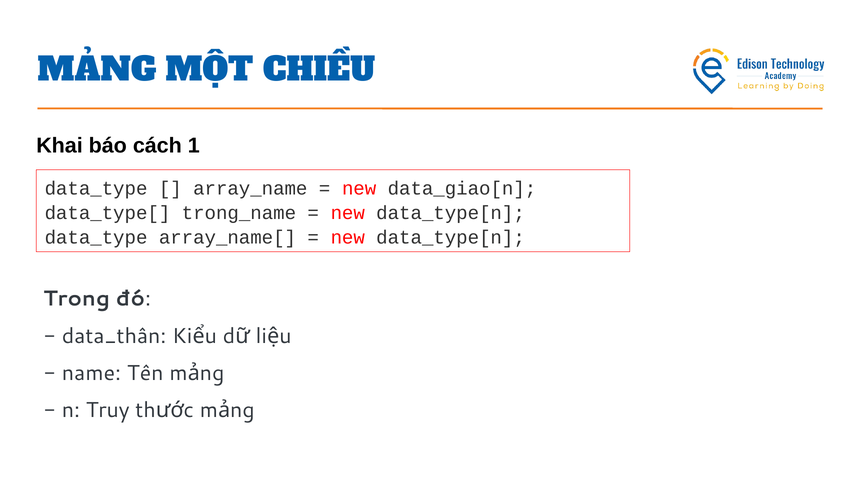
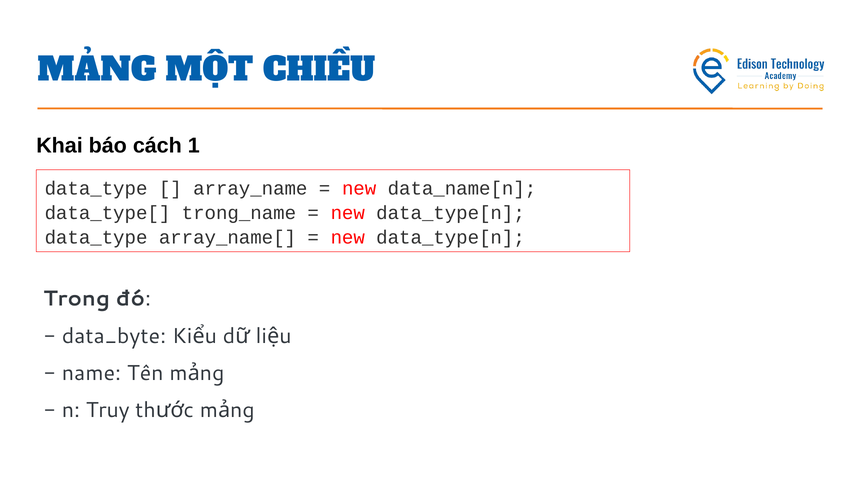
data_giao[n: data_giao[n -> data_name[n (462, 188)
data_thân: data_thân -> data_byte (114, 336)
